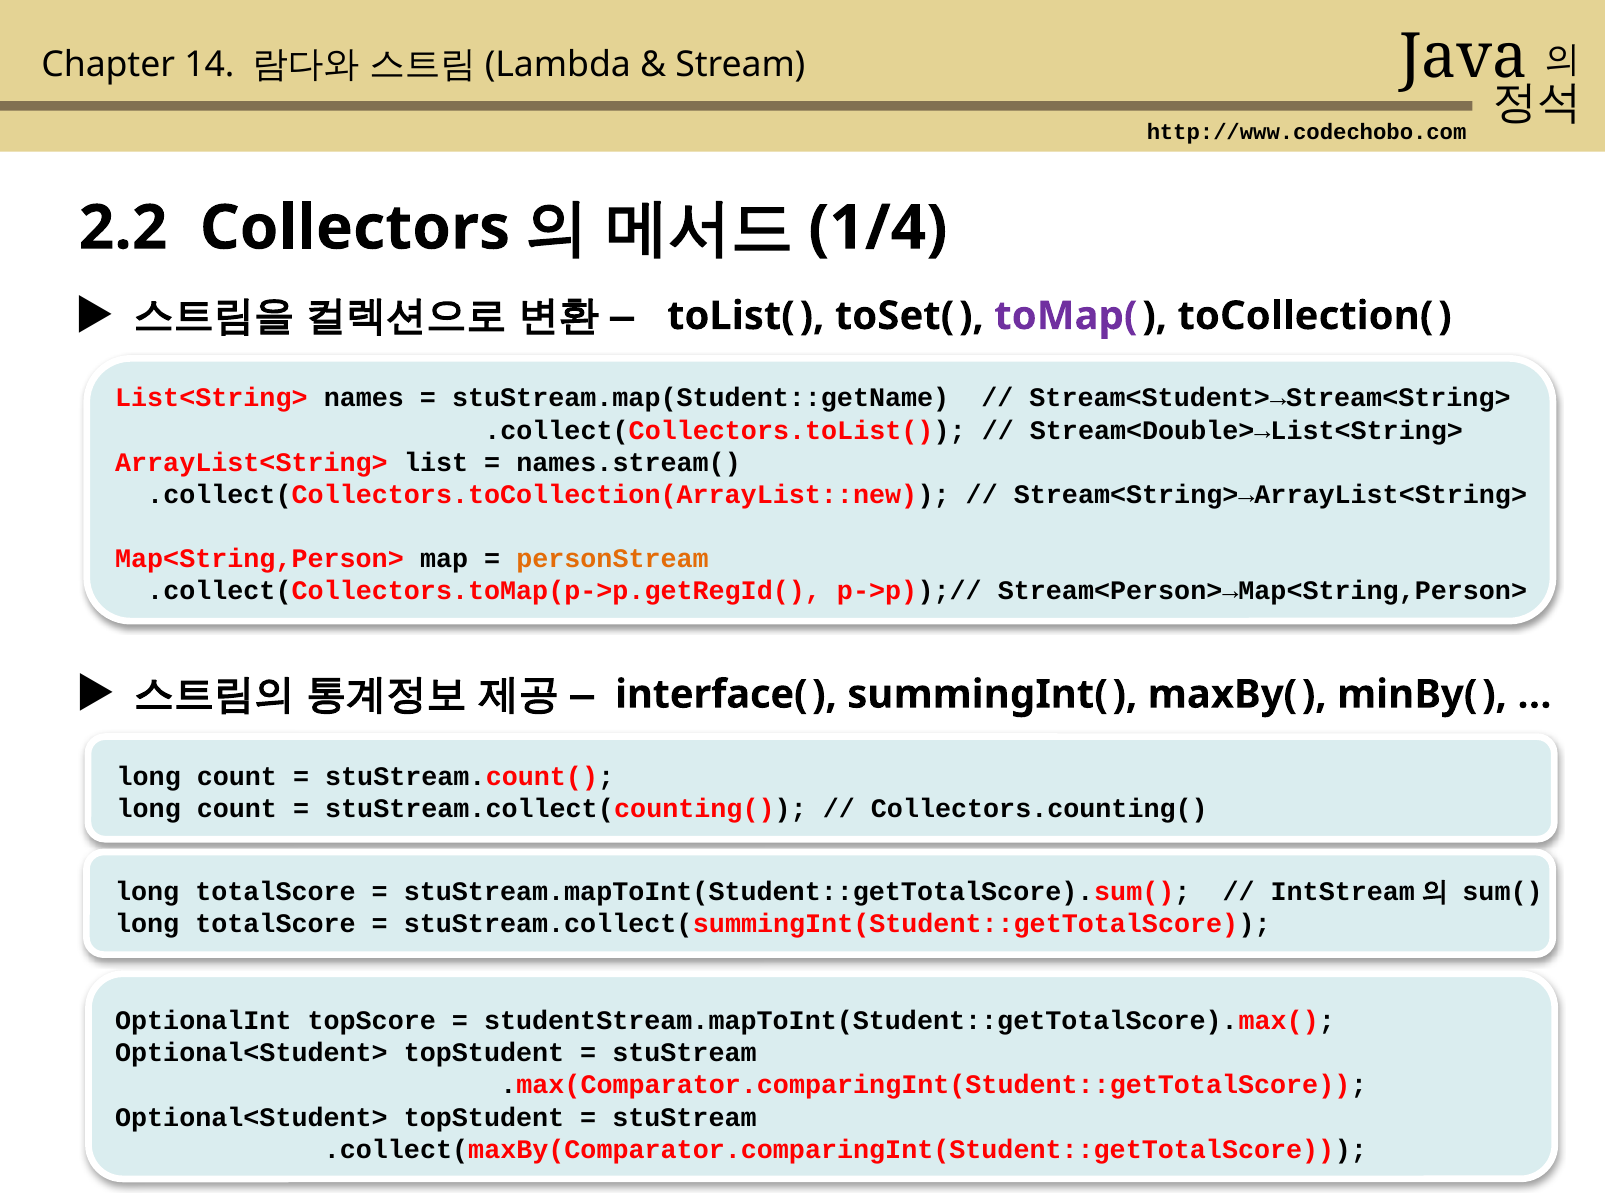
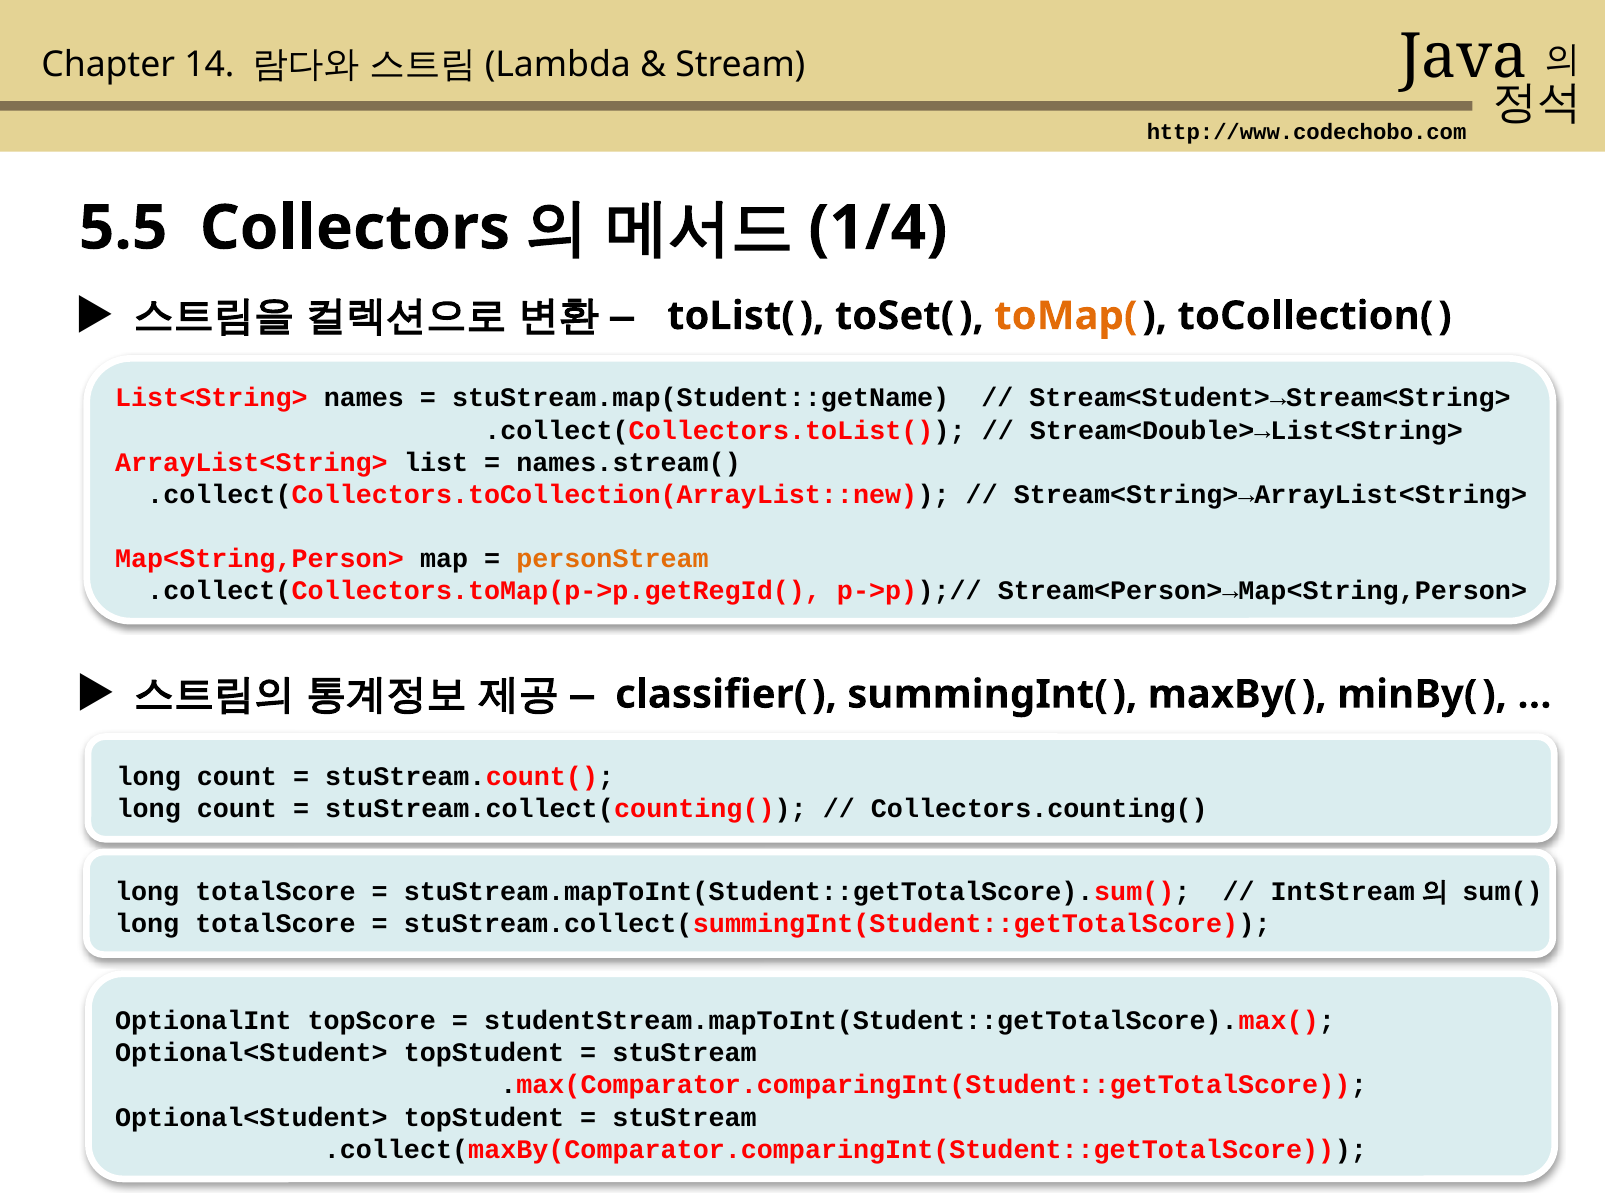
2.2: 2.2 -> 5.5 (123, 228)
toMap( colour: purple -> orange (1066, 316)
interface(: interface( -> classifier( (711, 694)
